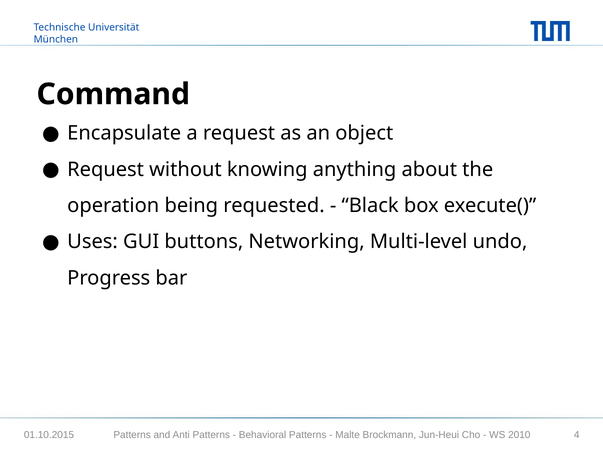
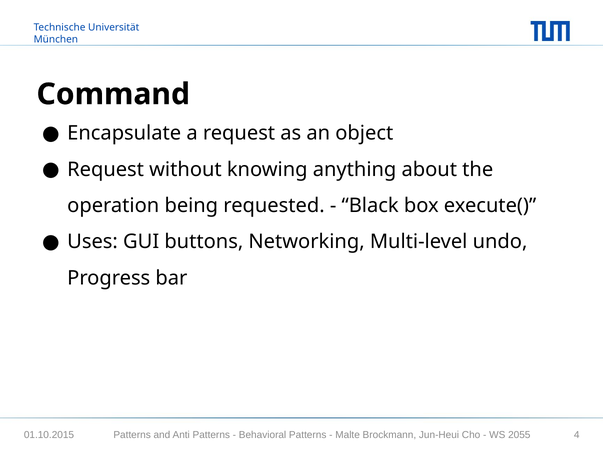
2010: 2010 -> 2055 (519, 435)
